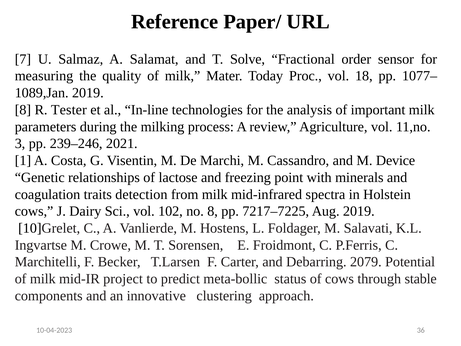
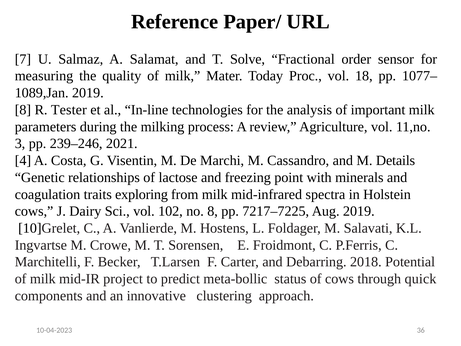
1: 1 -> 4 (23, 160)
Device: Device -> Details (396, 160)
detection: detection -> exploring (142, 194)
2079: 2079 -> 2018 (366, 262)
stable: stable -> quick (421, 279)
